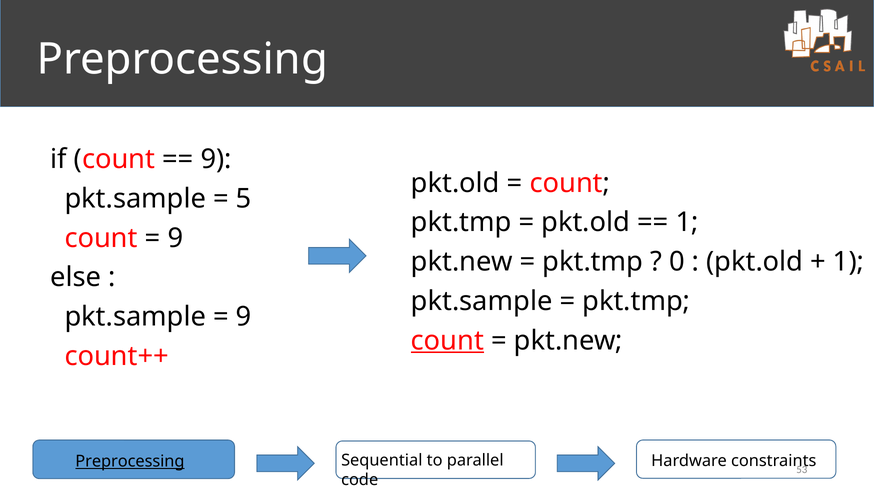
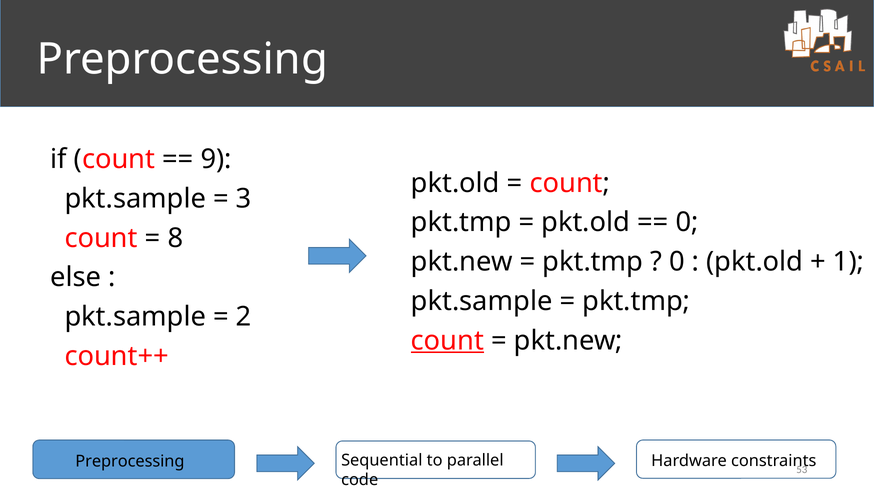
5: 5 -> 3 (244, 198)
1: 1 -> 0 (687, 222)
9: 9 -> 8 (175, 238)
9: 9 -> 2 (244, 316)
Preprocessing underline: present -> none (130, 461)
